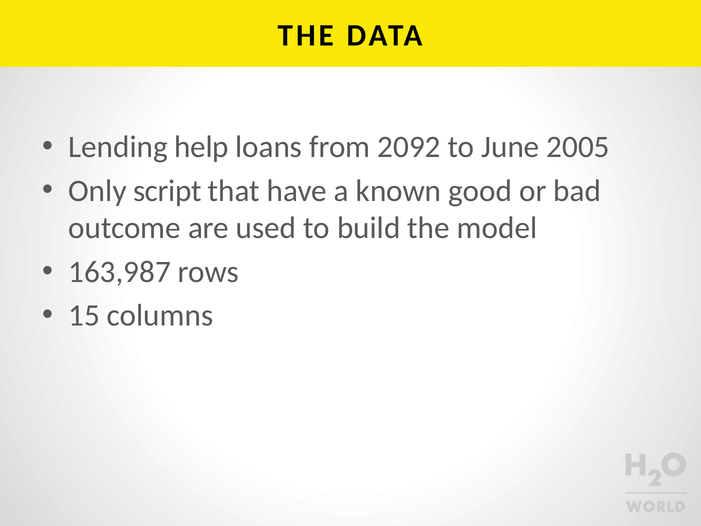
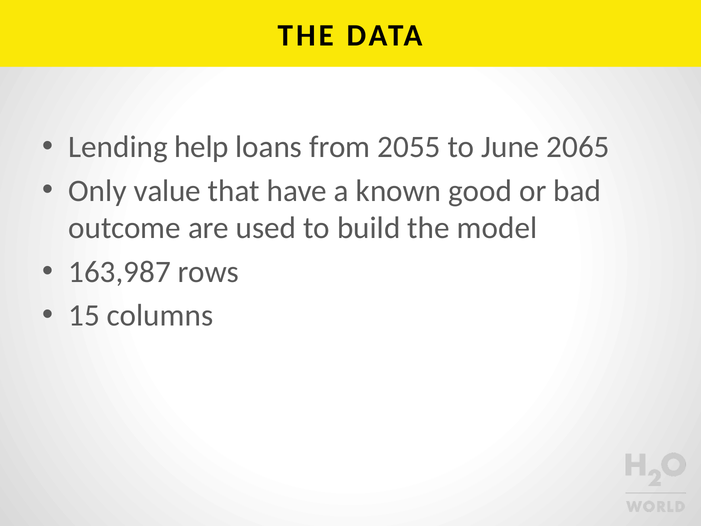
2092: 2092 -> 2055 (409, 147)
2005: 2005 -> 2065 (578, 147)
script: script -> value (167, 191)
